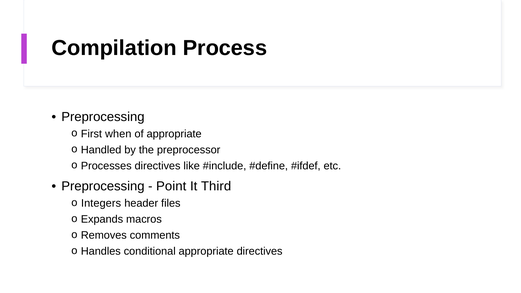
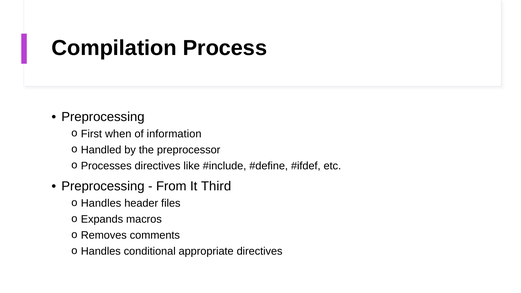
of appropriate: appropriate -> information (174, 134)
Point: Point -> From (171, 186)
Integers: Integers -> Handles (101, 203)
